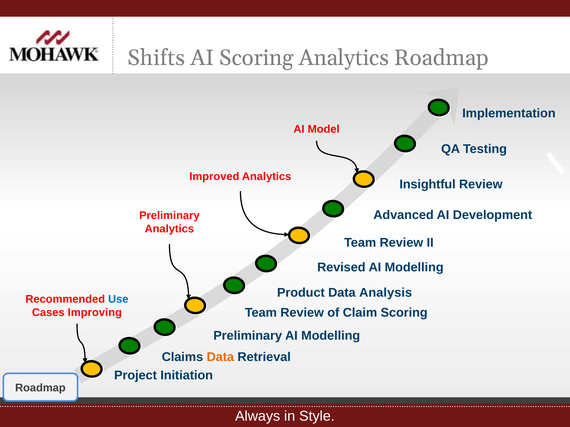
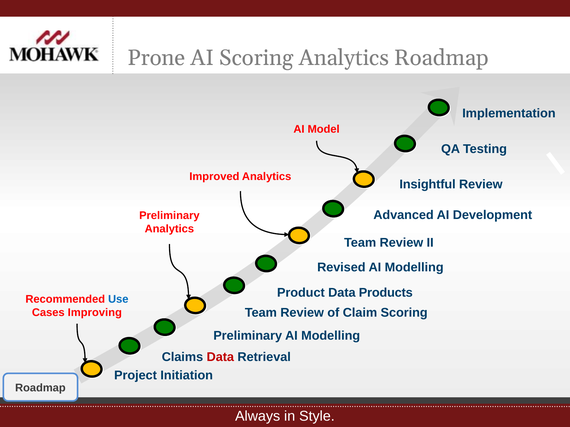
Shifts: Shifts -> Prone (156, 58)
Analysis: Analysis -> Products (386, 293)
Data colour: orange -> red (220, 357)
